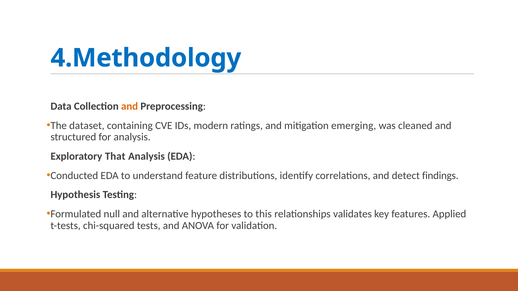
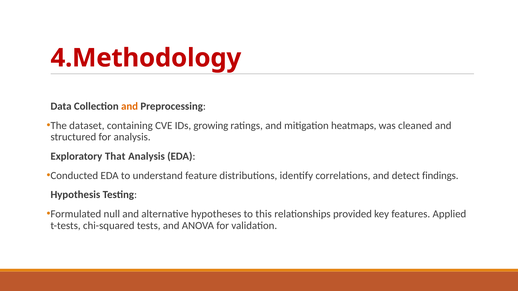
4.Methodology colour: blue -> red (146, 58)
modern: modern -> growing (211, 126)
emerging: emerging -> heatmaps (354, 126)
validates: validates -> provided (352, 214)
